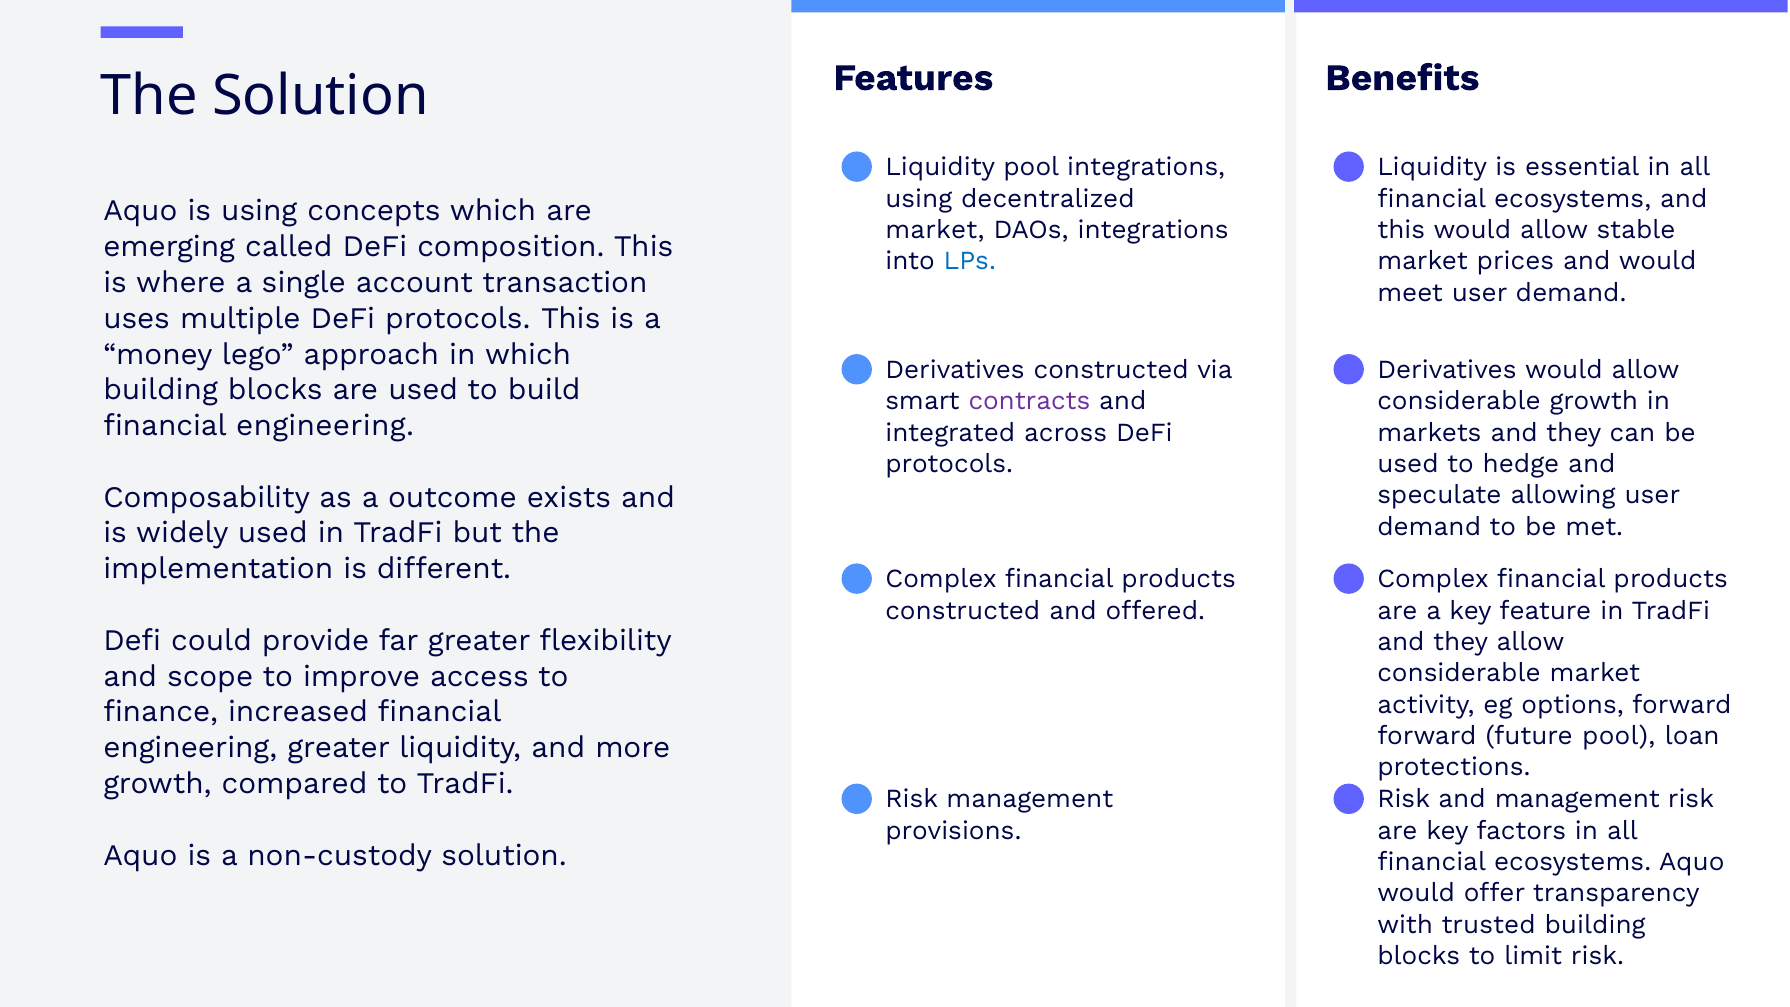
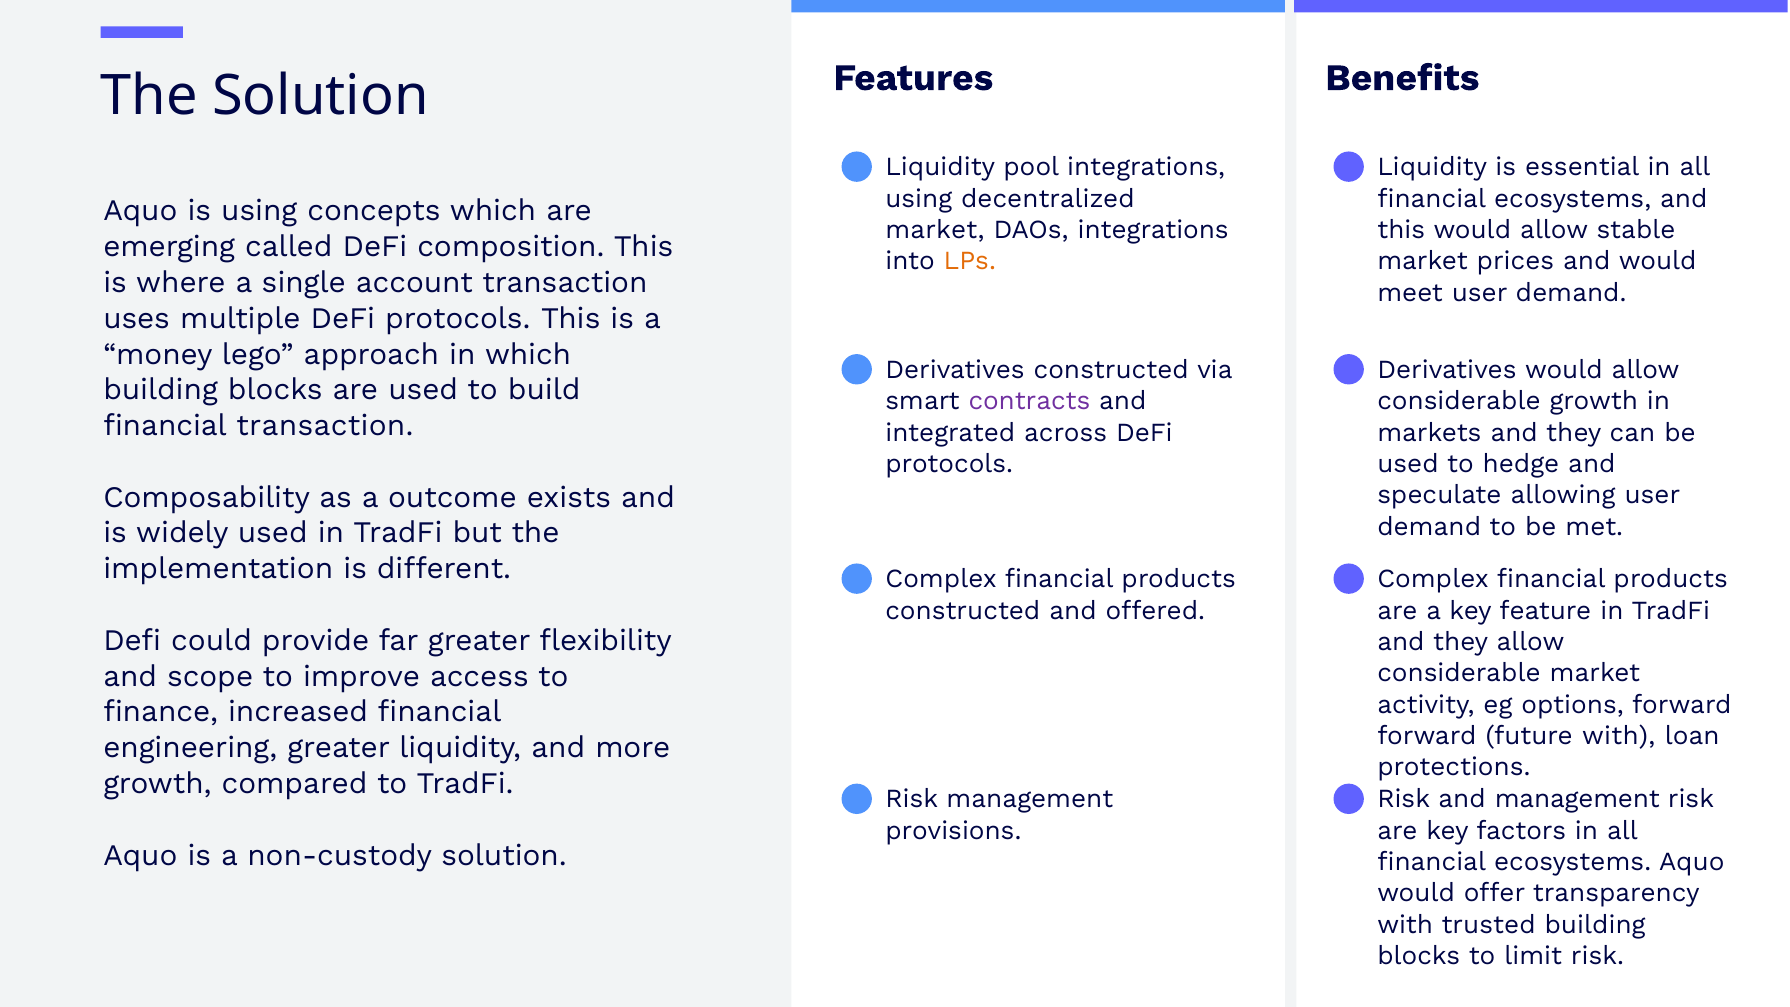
LPs colour: blue -> orange (970, 261)
engineering: engineering -> transaction (325, 426)
future pool: pool -> with (1619, 736)
